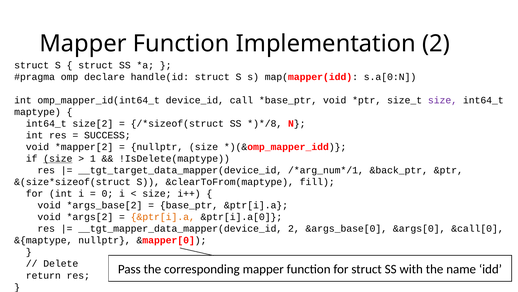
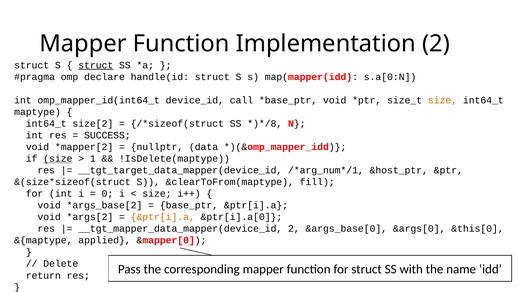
struct underline: none -> present (96, 65)
size colour: purple -> orange (443, 100)
nullptr size: size -> data (204, 147)
&back_ptr: &back_ptr -> &host_ptr (399, 170)
&call[0: &call[0 -> &this[0 (478, 228)
&{maptype nullptr: nullptr -> applied (105, 240)
